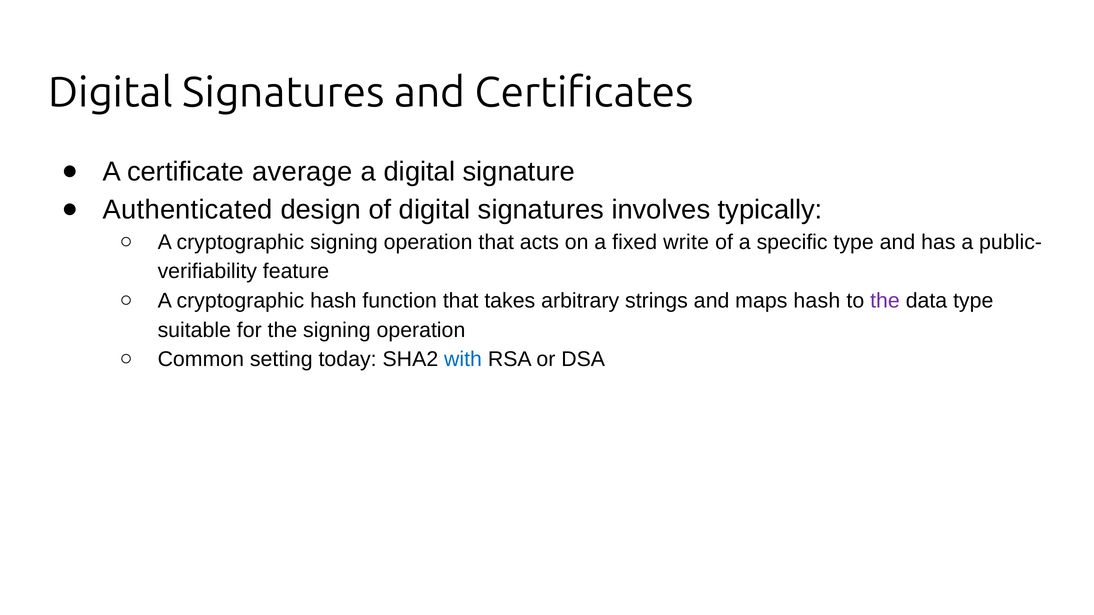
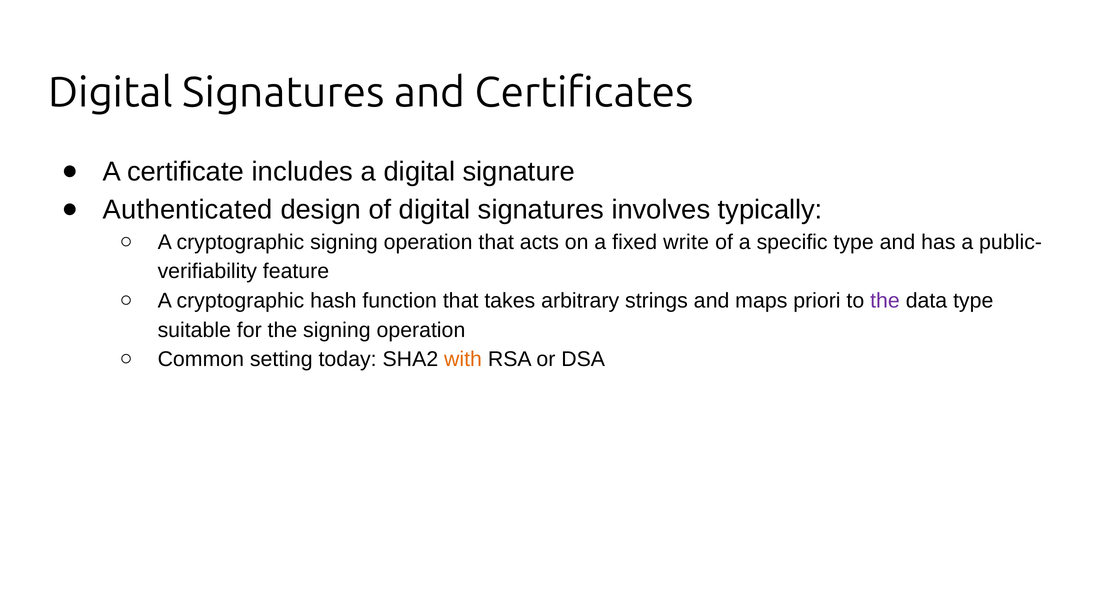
average: average -> includes (302, 172)
maps hash: hash -> priori (817, 301)
with colour: blue -> orange (463, 360)
